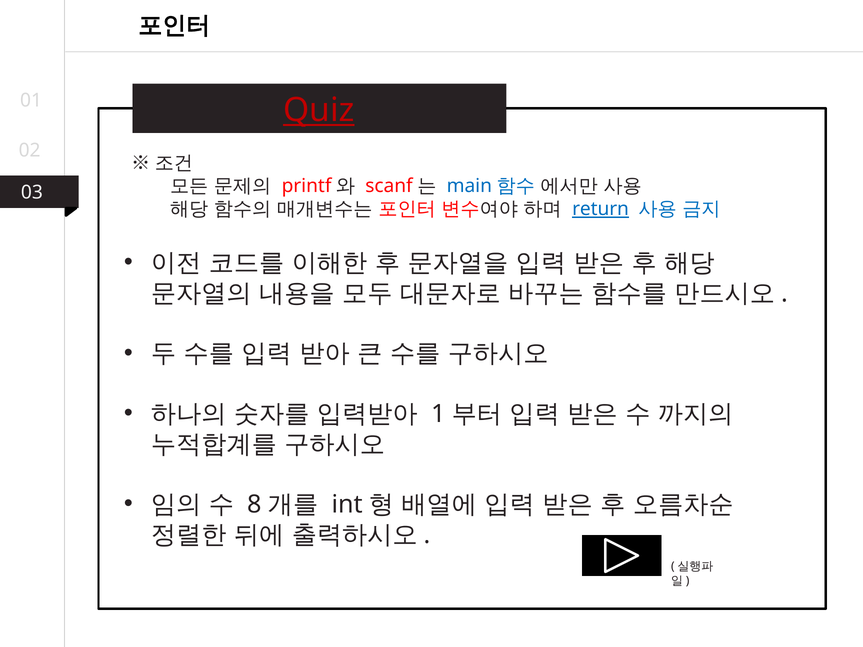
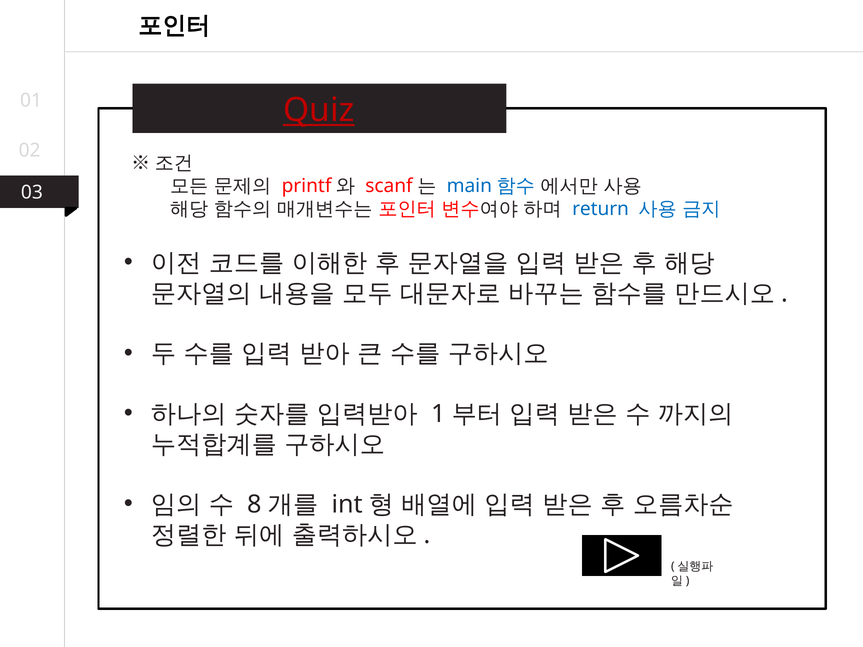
return underline: present -> none (601, 209)
